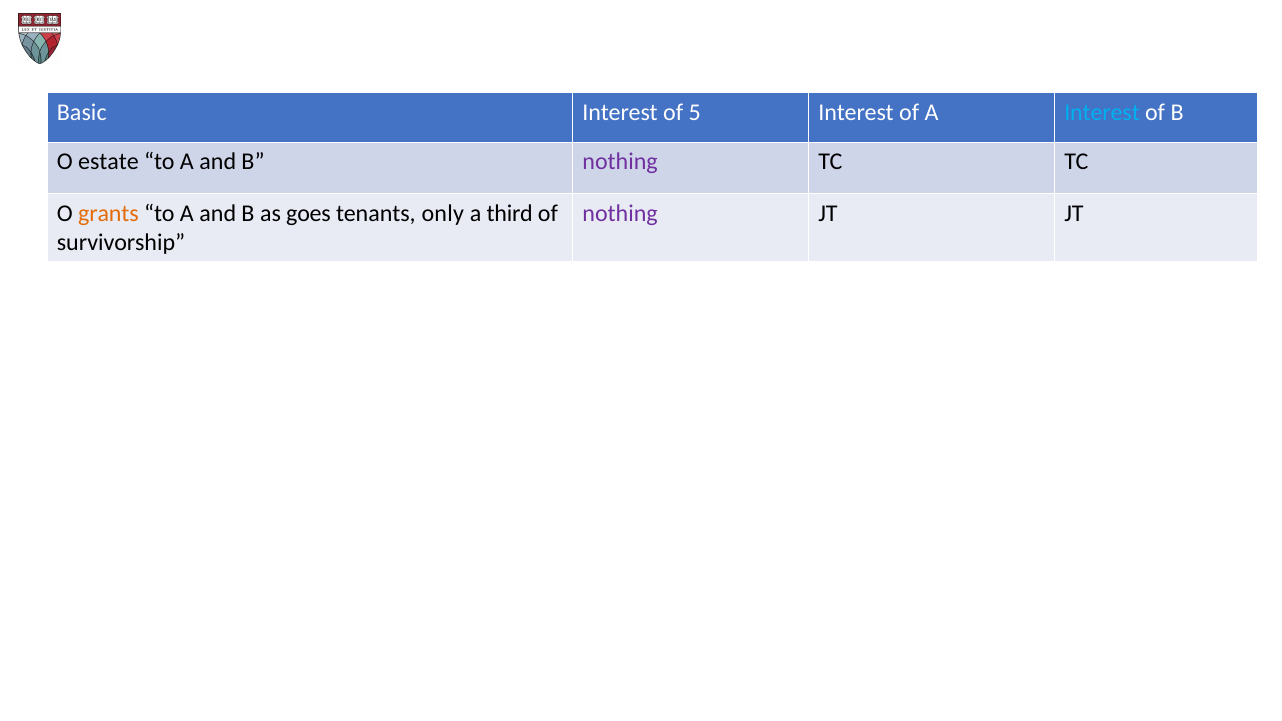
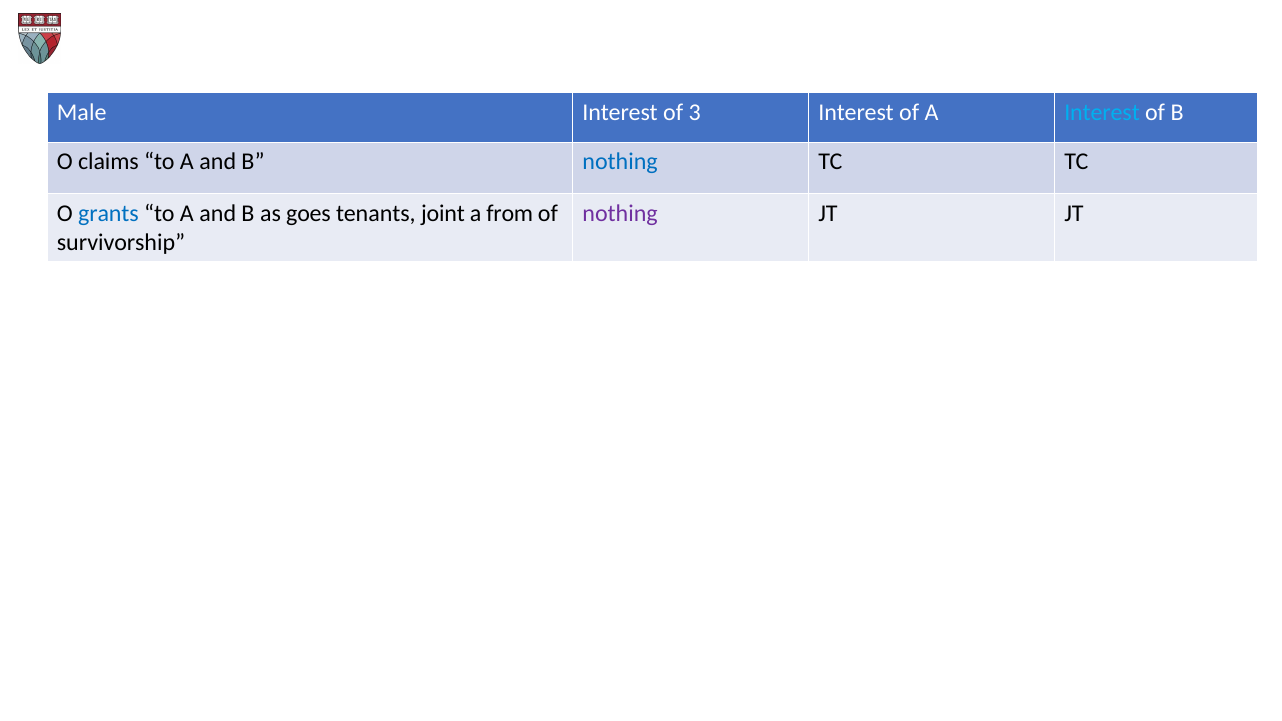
Basic: Basic -> Male (82, 112)
5: 5 -> 3 (695, 112)
estate: estate -> claims (108, 162)
nothing colour: purple -> blue (620, 162)
grants colour: orange -> blue (108, 213)
only: only -> joint (443, 213)
third: third -> from (510, 213)
